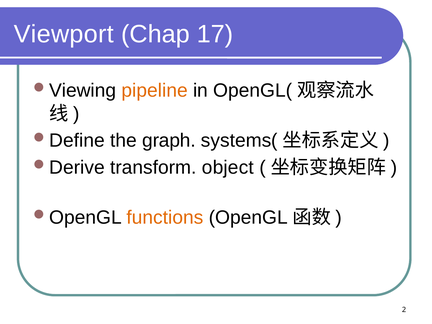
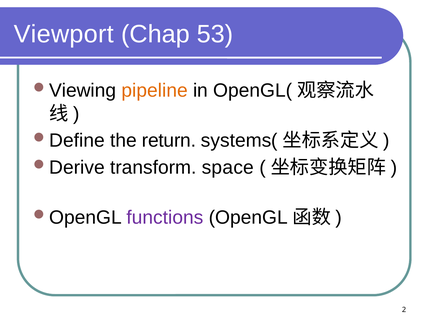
17: 17 -> 53 (215, 34)
graph: graph -> return (169, 141)
object: object -> space (228, 167)
functions colour: orange -> purple (165, 217)
